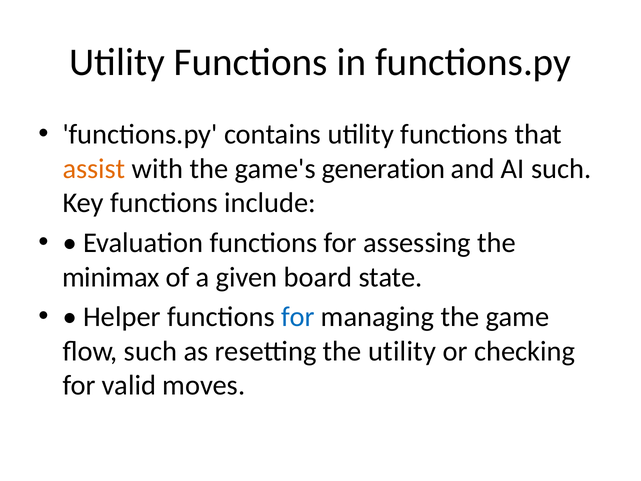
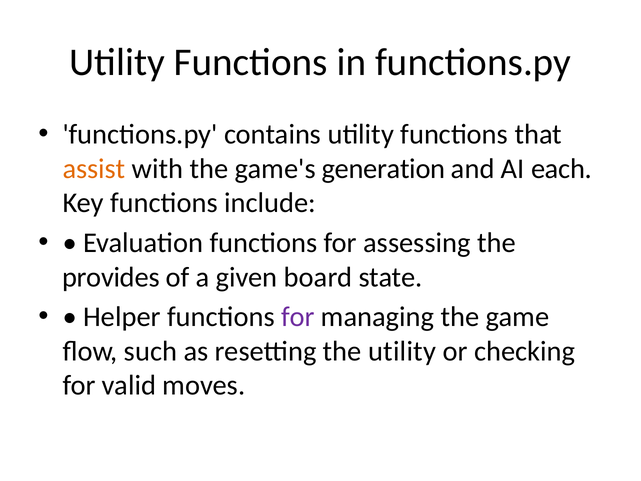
AI such: such -> each (562, 169)
minimax: minimax -> provides (111, 277)
for colour: blue -> purple (298, 317)
